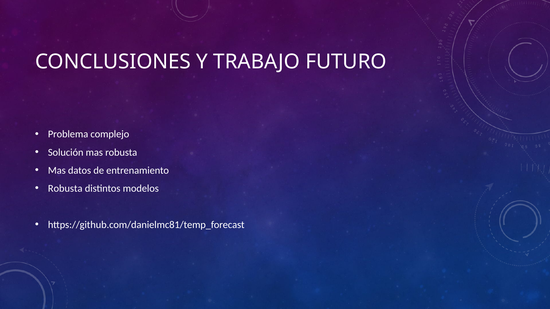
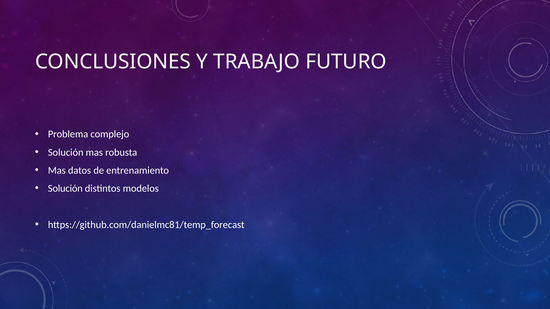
Robusta: Robusta -> Solución (65, 189)
